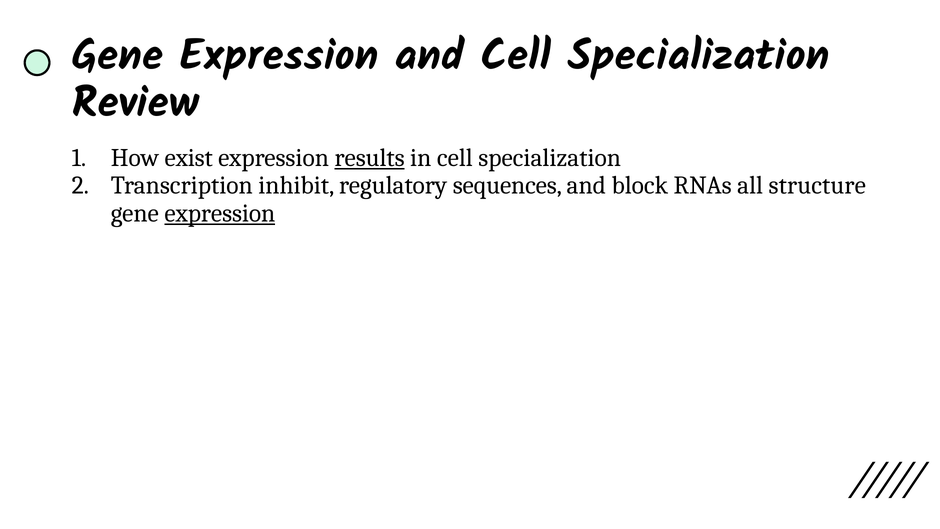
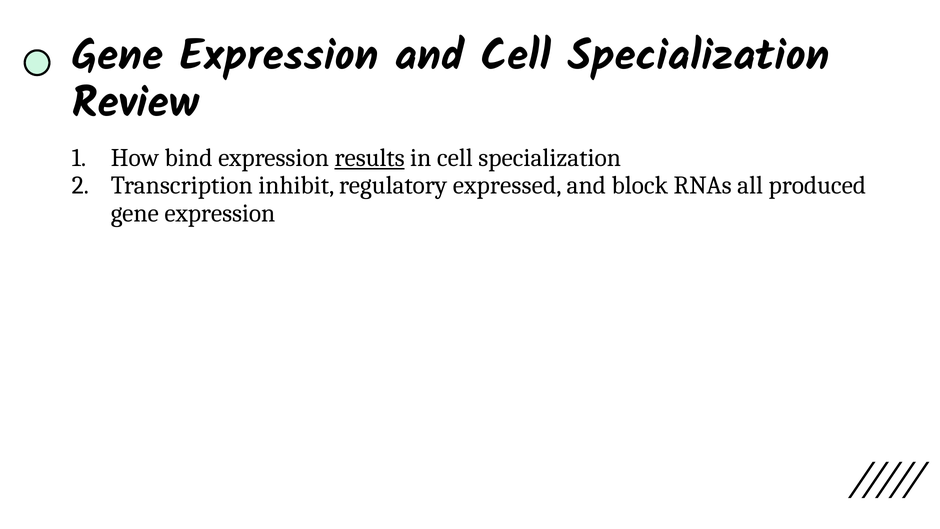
exist: exist -> bind (189, 158)
sequences: sequences -> expressed (507, 185)
structure: structure -> produced (817, 185)
expression underline: present -> none (220, 213)
